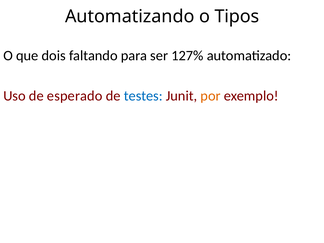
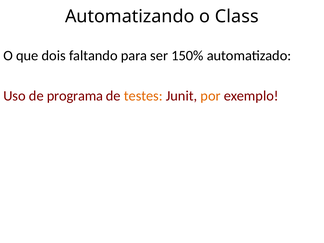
Tipos: Tipos -> Class (237, 17)
127%: 127% -> 150% (187, 56)
esperado: esperado -> programa (75, 96)
testes colour: blue -> orange (143, 96)
